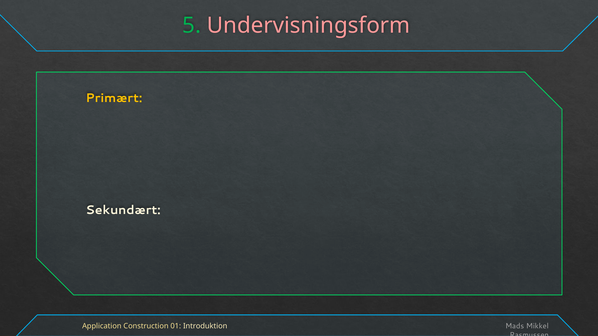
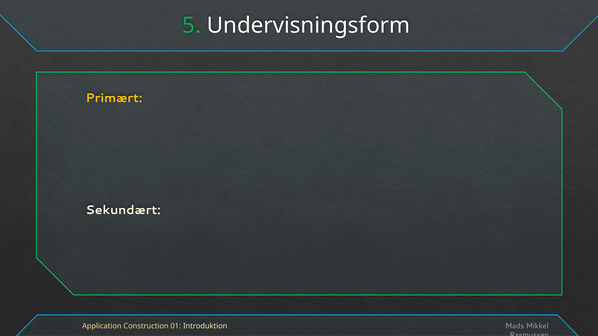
Undervisningsform colour: pink -> white (308, 26)
